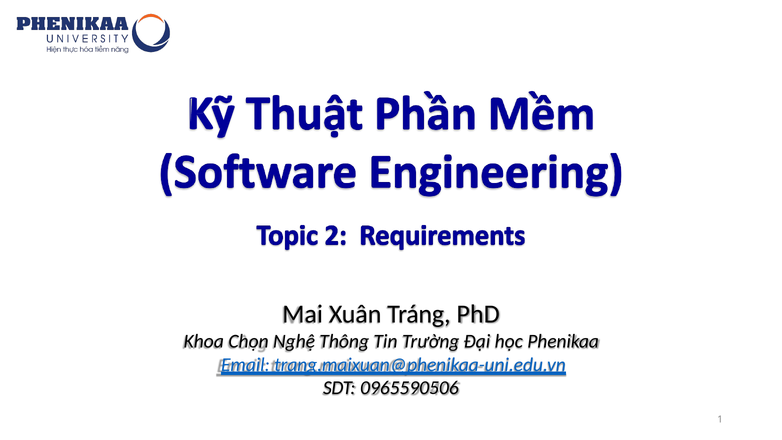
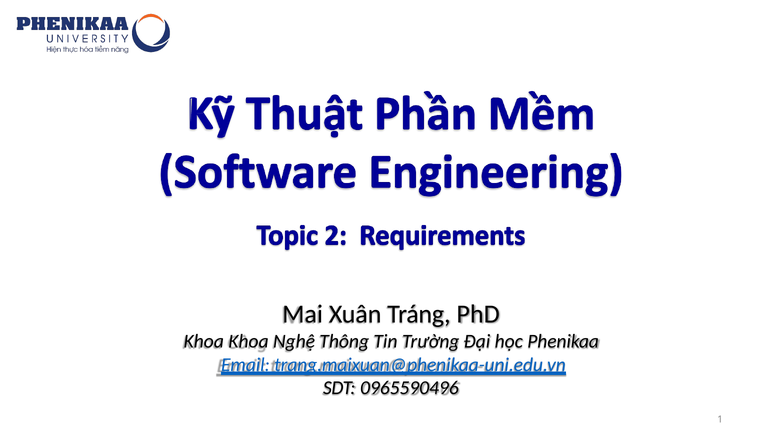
Khoa Chọn: Chọn -> Khoa (249, 341)
0965590506: 0965590506 -> 0965590496 (409, 388)
